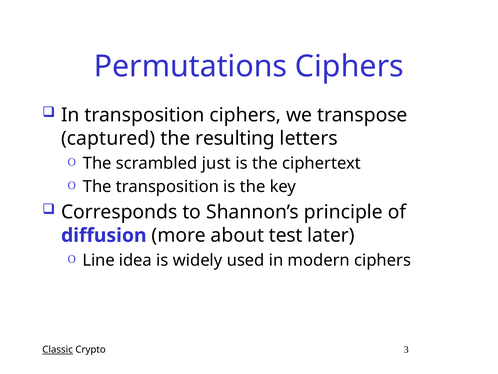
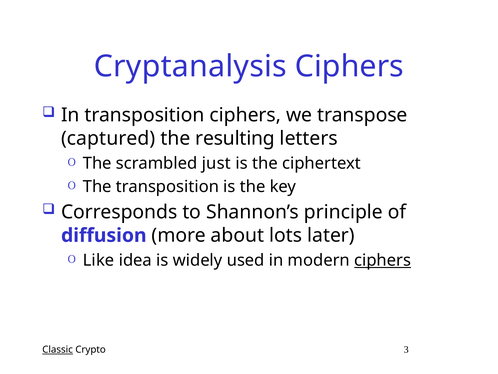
Permutations: Permutations -> Cryptanalysis (190, 66)
test: test -> lots (286, 235)
Line: Line -> Like (99, 260)
ciphers underline: none -> present (383, 260)
